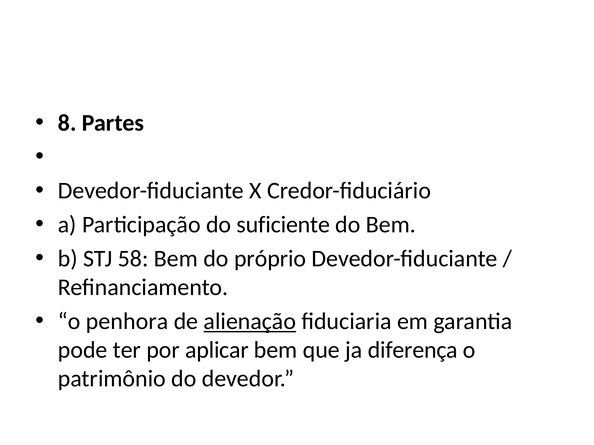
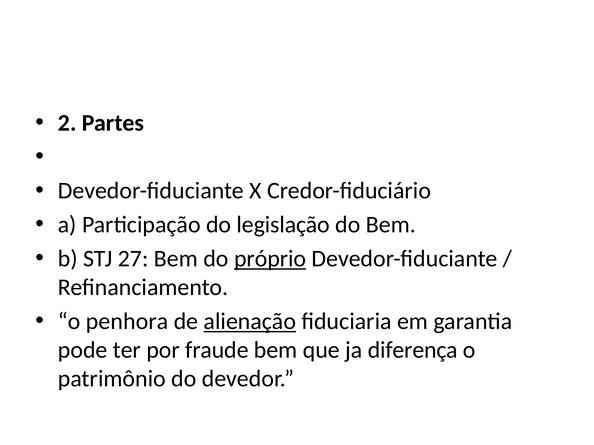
8: 8 -> 2 (67, 123)
suficiente: suficiente -> legislação (283, 225)
58: 58 -> 27 (133, 259)
próprio underline: none -> present (270, 259)
aplicar: aplicar -> fraude (217, 350)
